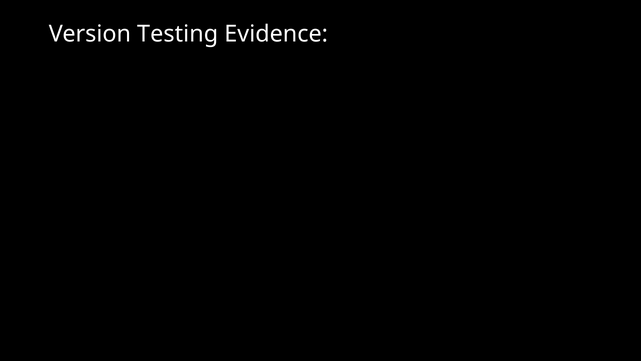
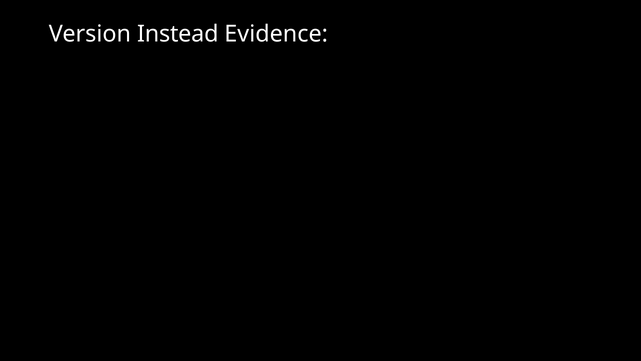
Testing: Testing -> Instead (178, 34)
